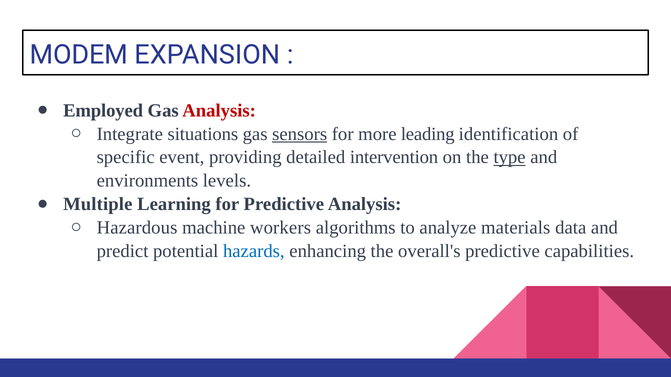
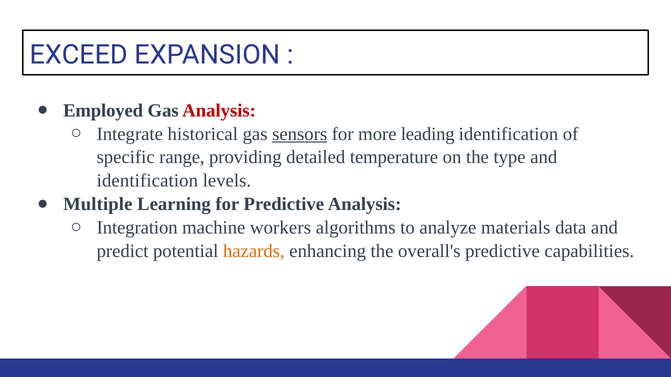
MODEM: MODEM -> EXCEED (79, 55)
situations: situations -> historical (203, 134)
event: event -> range (182, 158)
intervention: intervention -> temperature (394, 158)
type underline: present -> none (510, 158)
environments: environments -> identification (147, 181)
Hazardous: Hazardous -> Integration (137, 228)
hazards colour: blue -> orange (254, 251)
